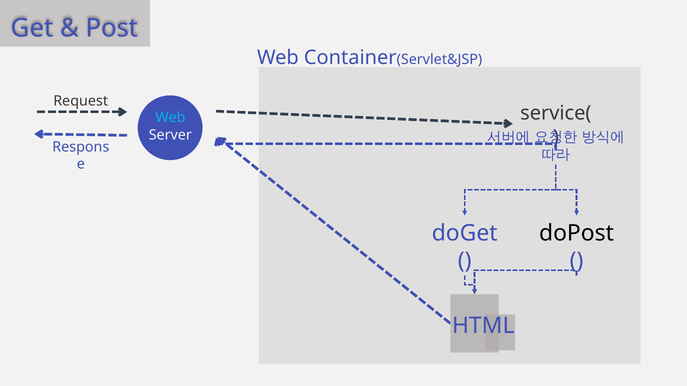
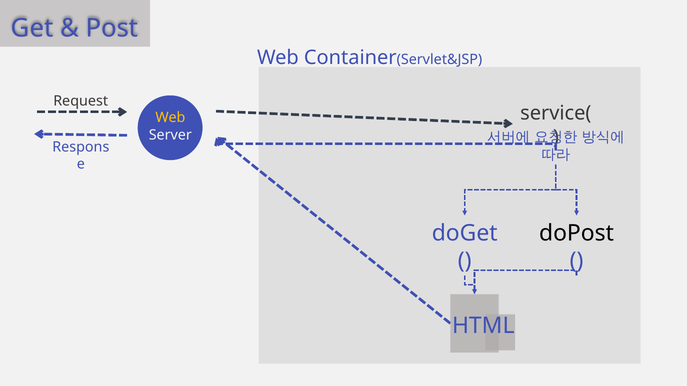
Web colour: light blue -> yellow (170, 118)
